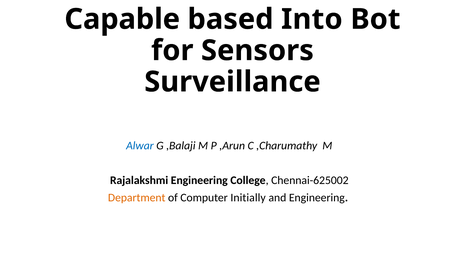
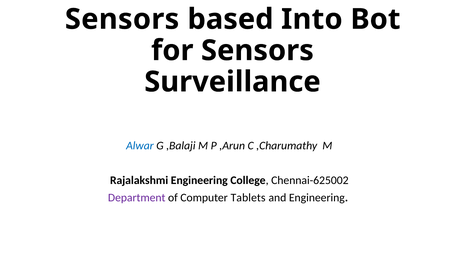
Capable: Capable -> Sensors (122, 19)
Department colour: orange -> purple (137, 198)
Initially: Initially -> Tablets (248, 198)
